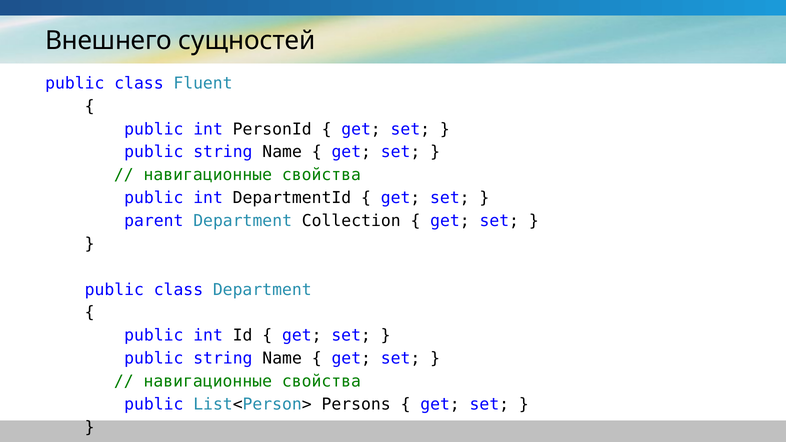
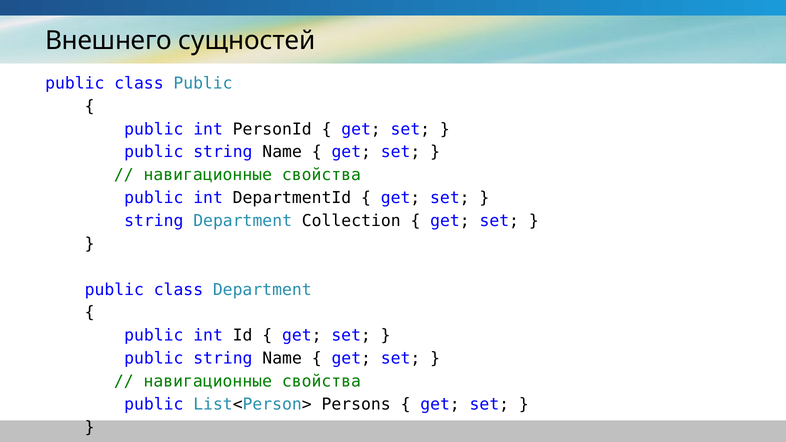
class Fluent: Fluent -> Public (203, 83)
parent: parent -> string (154, 221)
